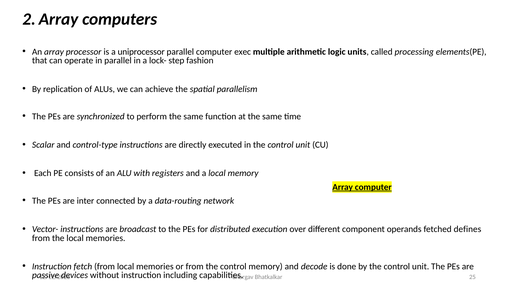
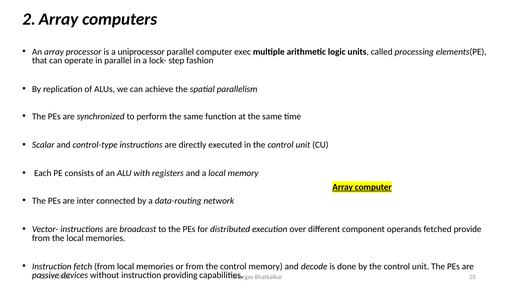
defines: defines -> provide (468, 229)
including: including -> providing (180, 275)
